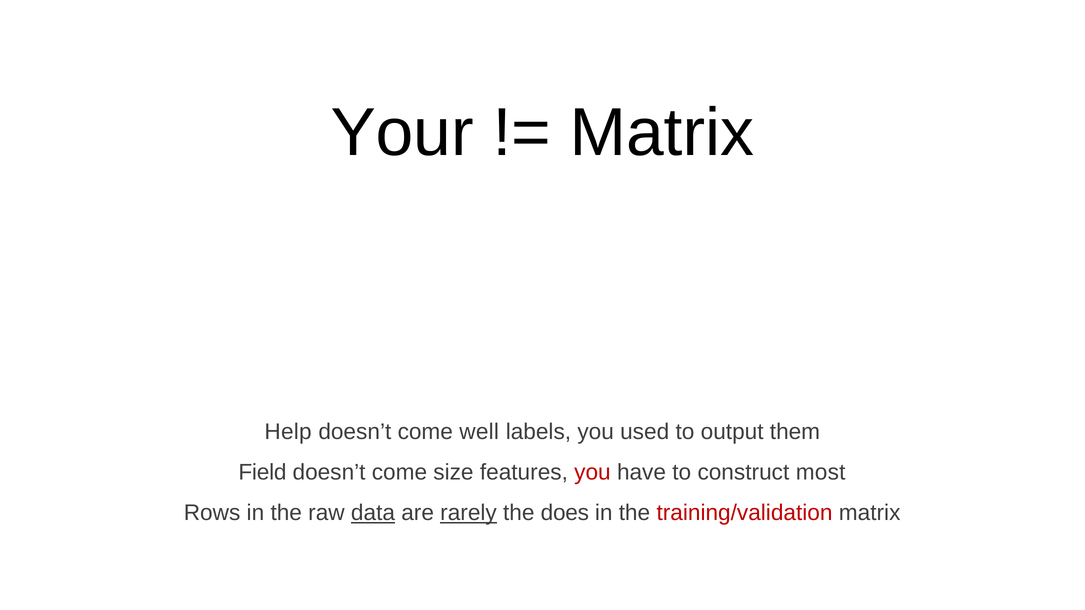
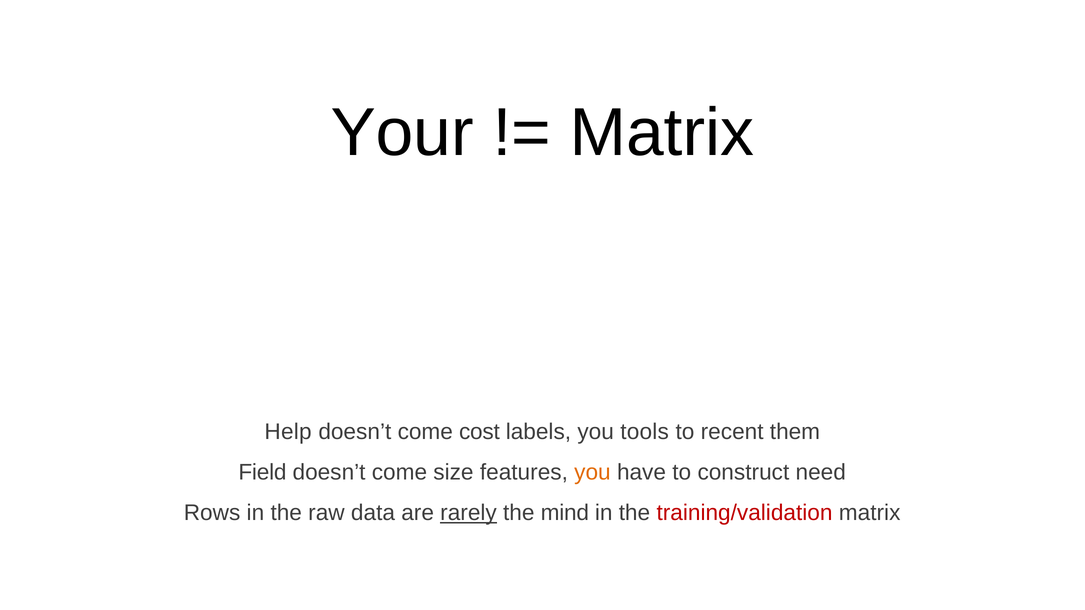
well: well -> cost (479, 432)
used: used -> tools (645, 432)
output: output -> recent (732, 432)
you colour: red -> orange (592, 473)
most: most -> need (821, 473)
data underline: present -> none (373, 513)
does: does -> mind (565, 513)
